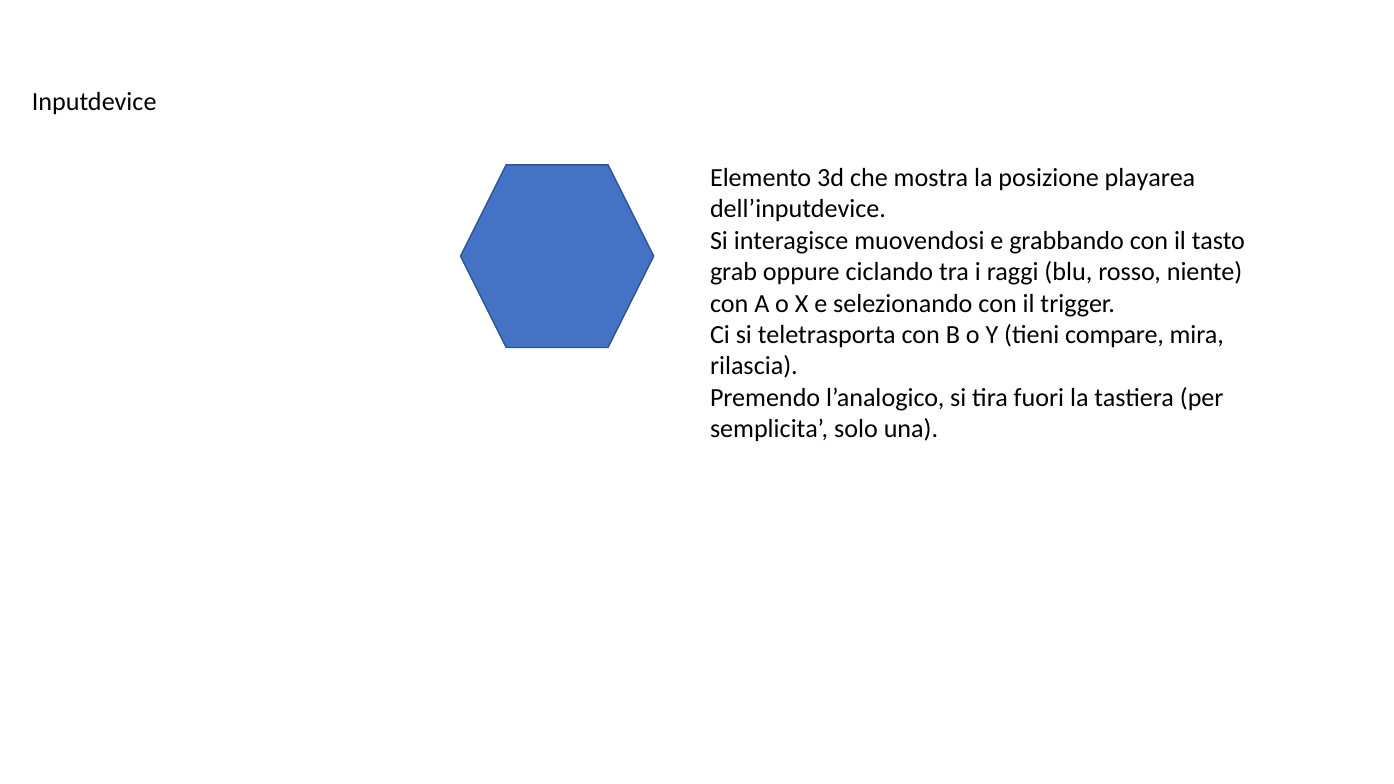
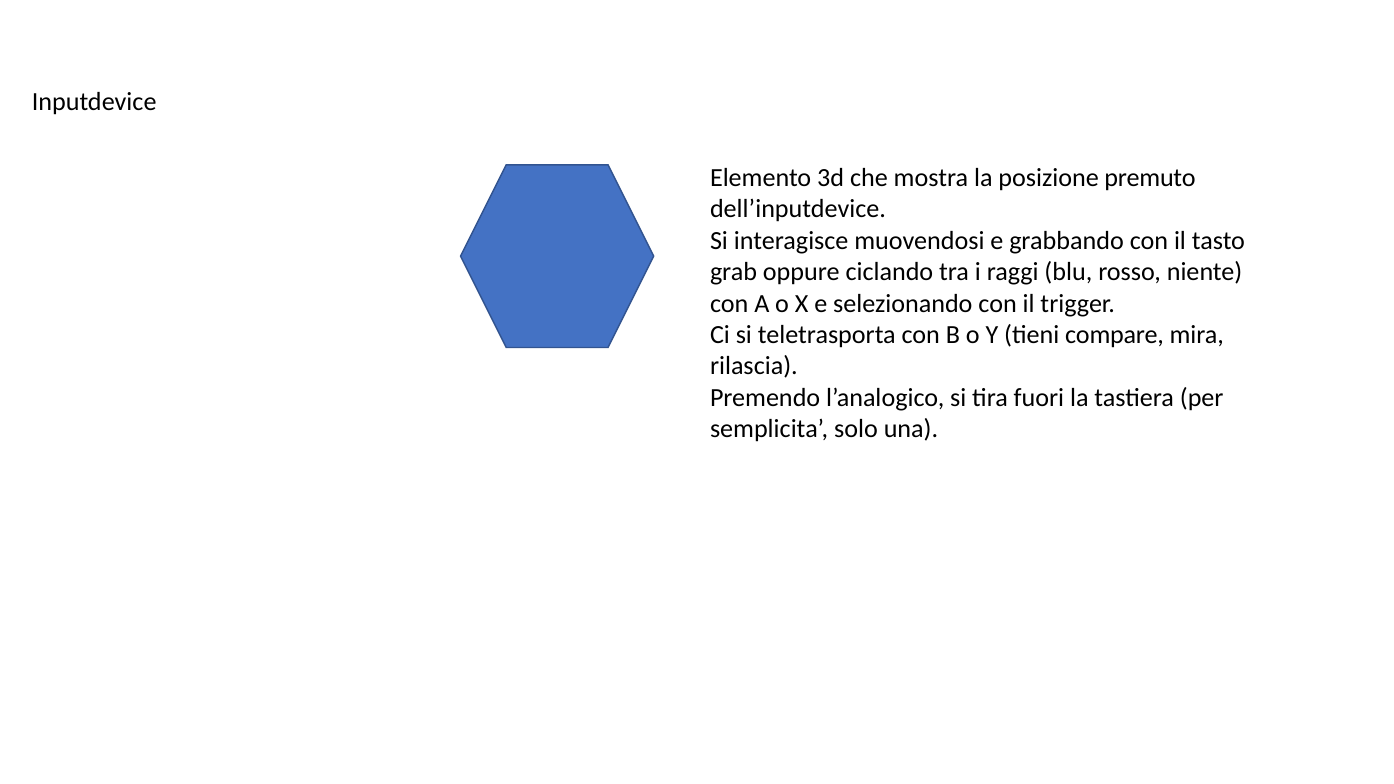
playarea: playarea -> premuto (1150, 178)
